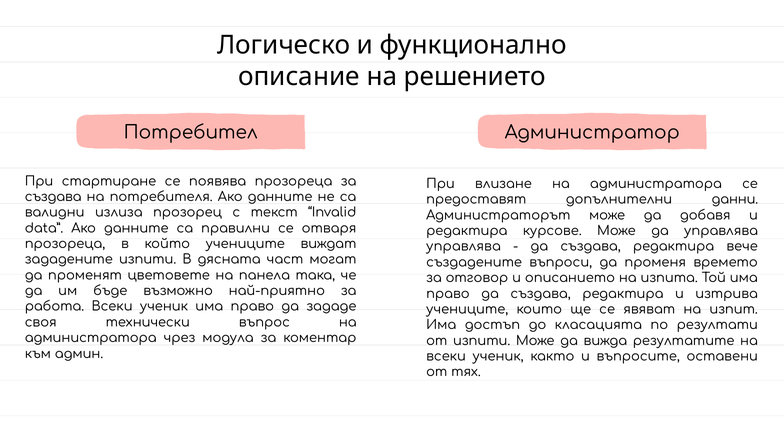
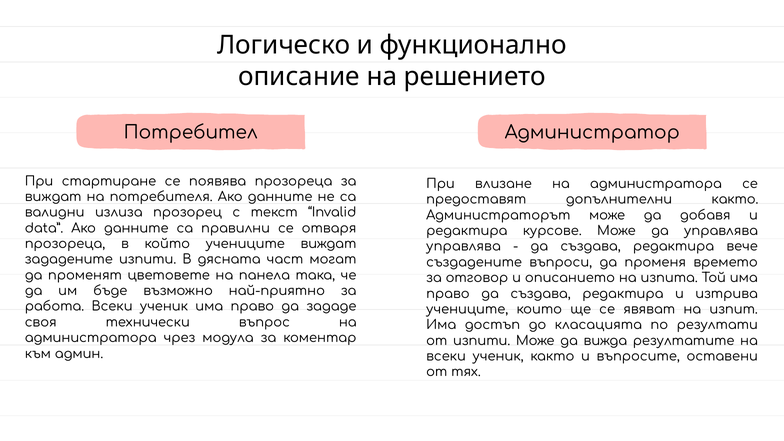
създава: създава -> виждат (53, 197)
допълнителни данни: данни -> както (735, 200)
